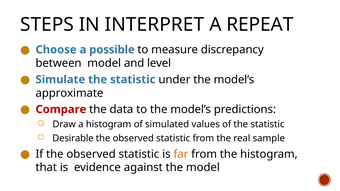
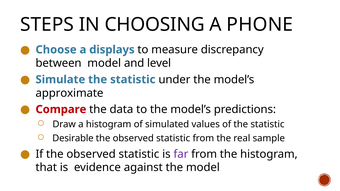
INTERPRET: INTERPRET -> CHOOSING (155, 25)
REPEAT: REPEAT -> PHONE (260, 25)
possible: possible -> displays (112, 50)
far colour: orange -> purple (181, 154)
